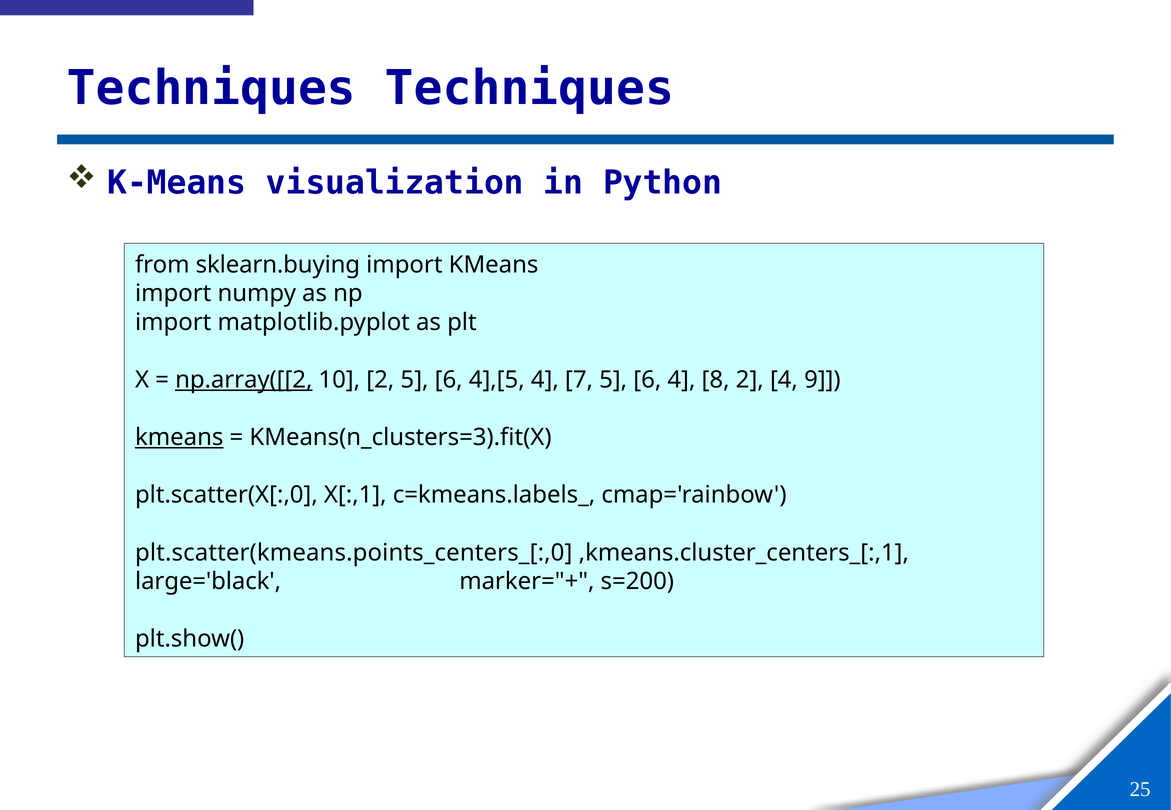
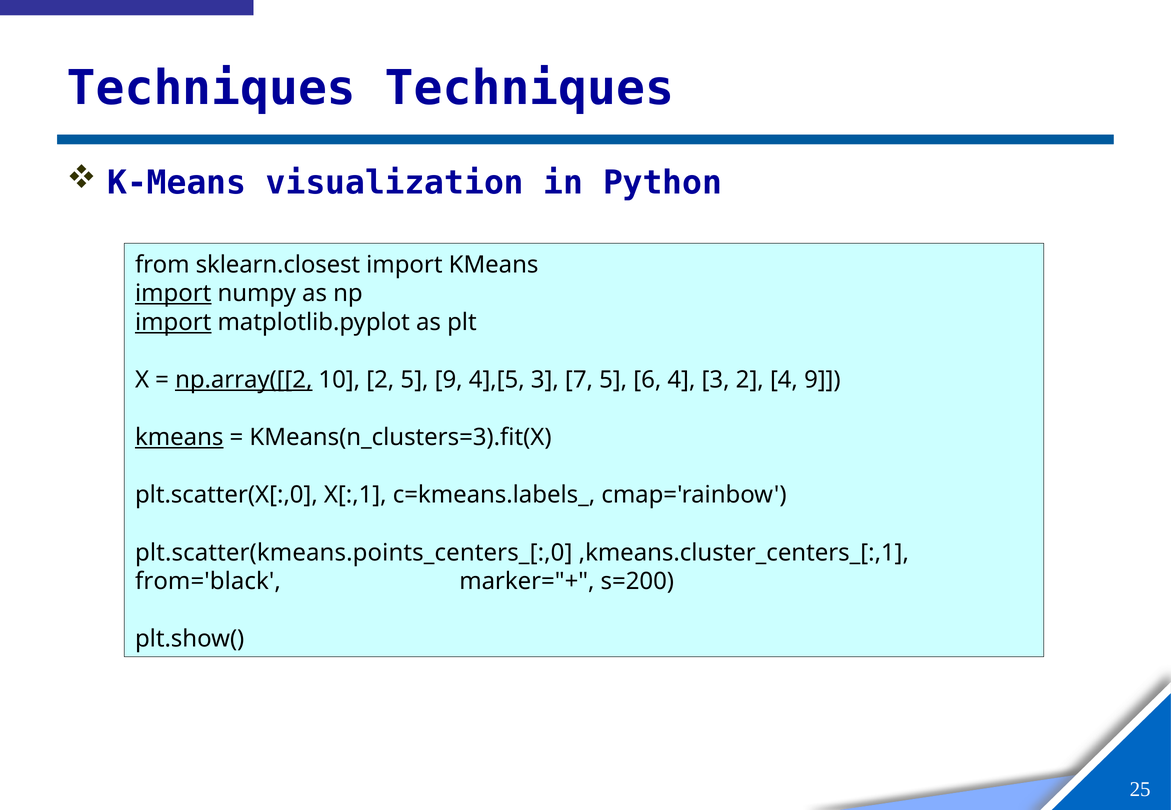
sklearn.buying: sklearn.buying -> sklearn.closest (278, 265)
import underline: none -> present (173, 294)
import underline: none -> present (173, 323)
2 5 6: 6 -> 9 (449, 380)
4],[5 4: 4 -> 3 (545, 380)
4 8: 8 -> 3 (716, 380)
large='black: large='black -> from='black (208, 582)
